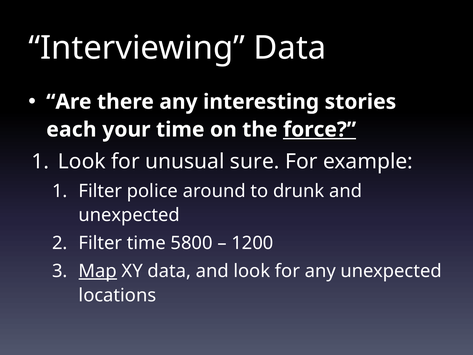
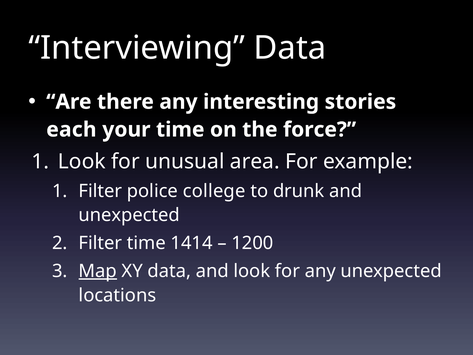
force underline: present -> none (320, 130)
sure: sure -> area (255, 161)
around: around -> college (214, 191)
5800: 5800 -> 1414 (192, 243)
